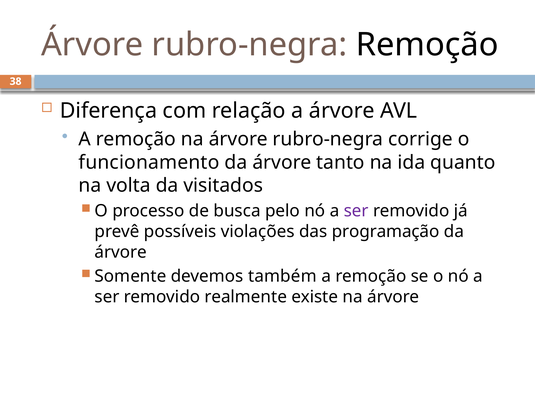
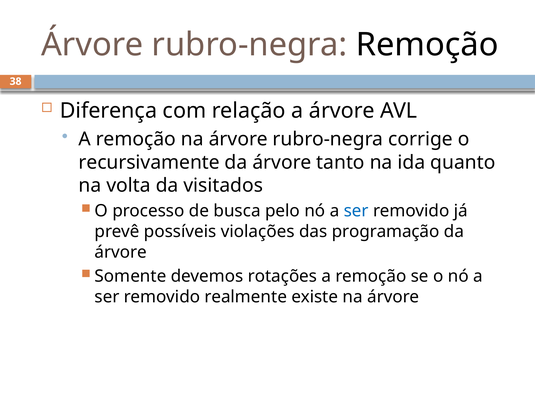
funcionamento: funcionamento -> recursivamente (149, 162)
ser colour: purple -> blue (356, 211)
também: também -> rotações (282, 277)
